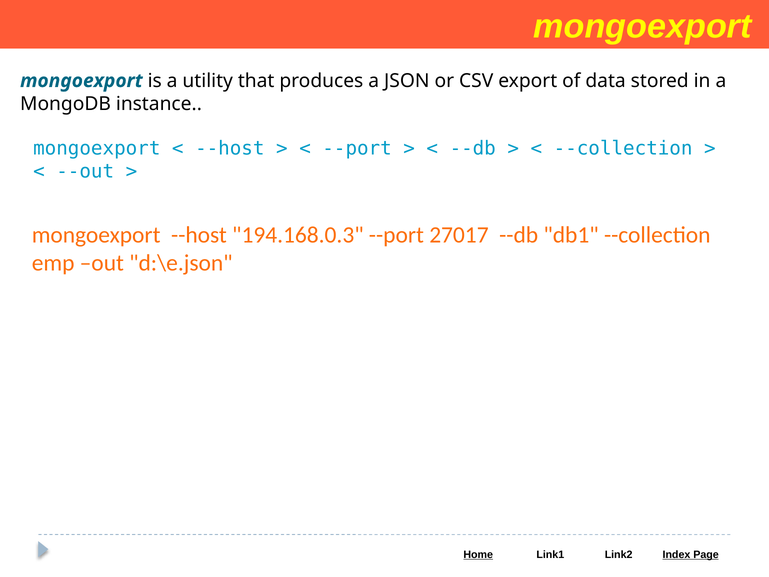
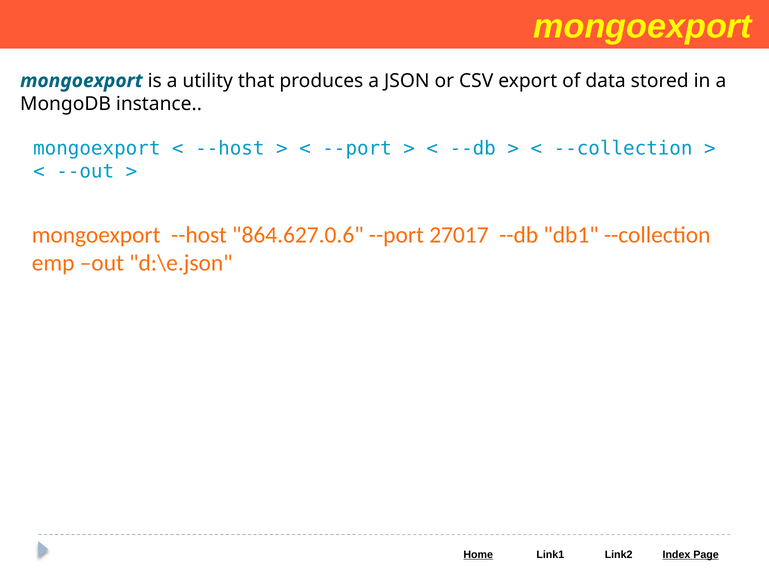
194.168.0.3: 194.168.0.3 -> 864.627.0.6 (298, 235)
